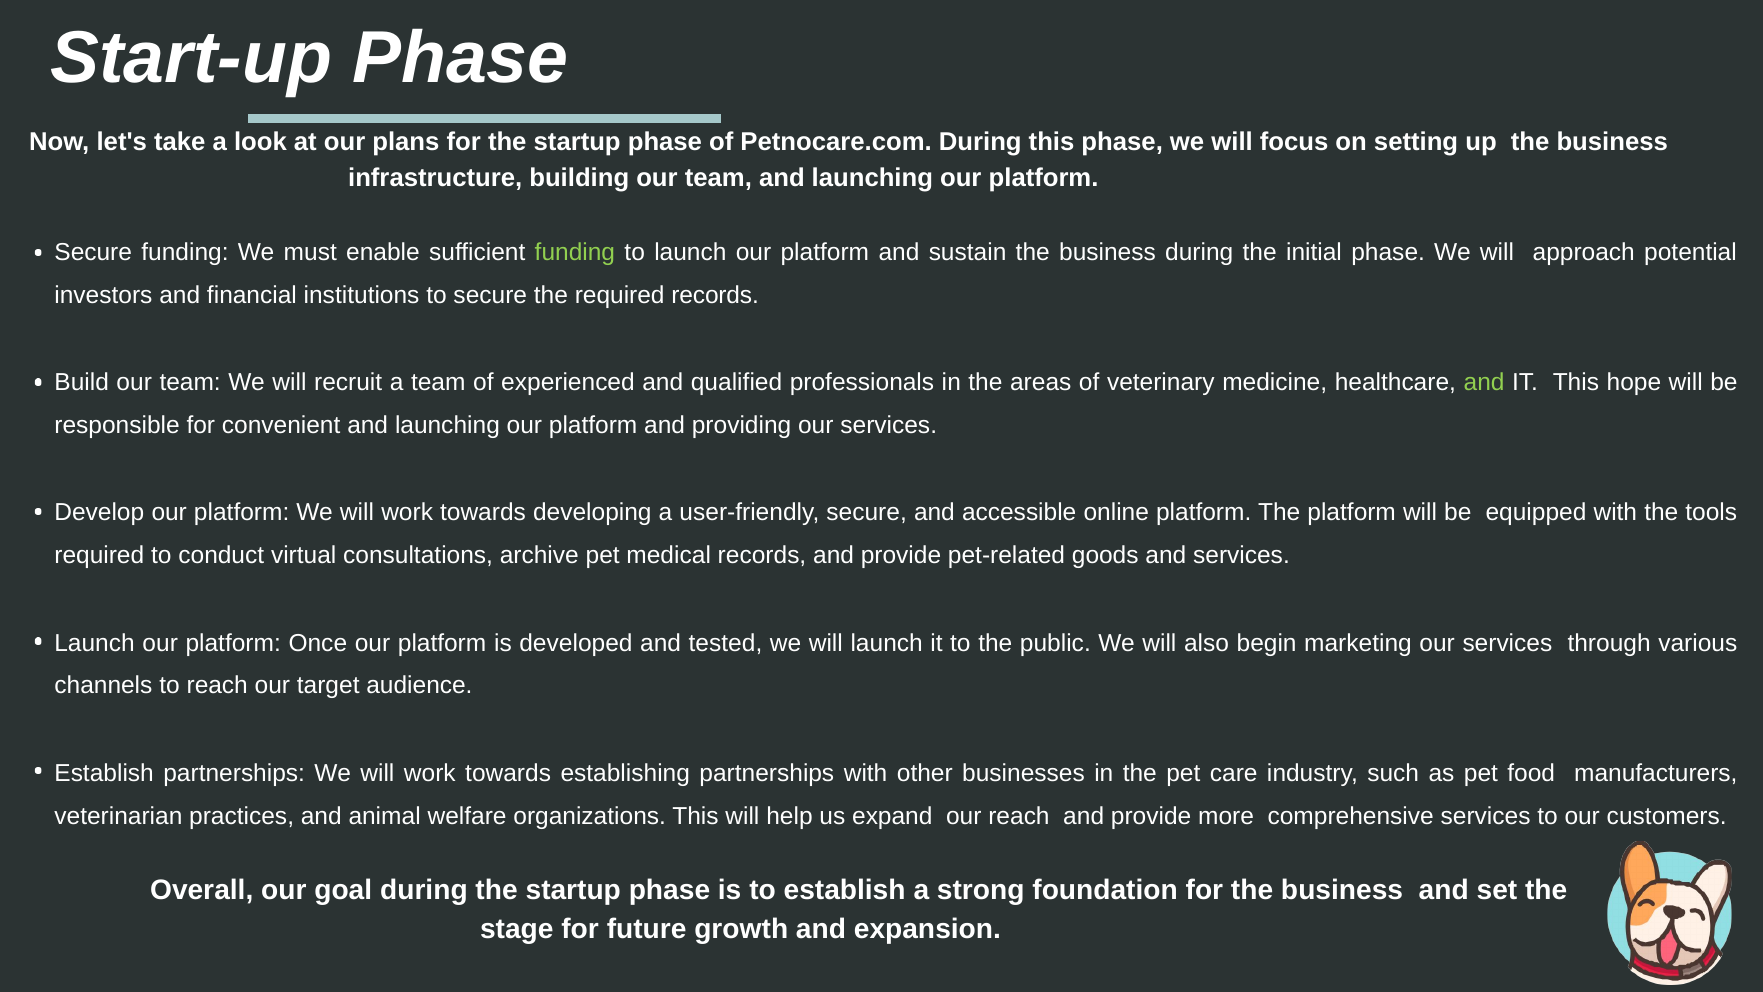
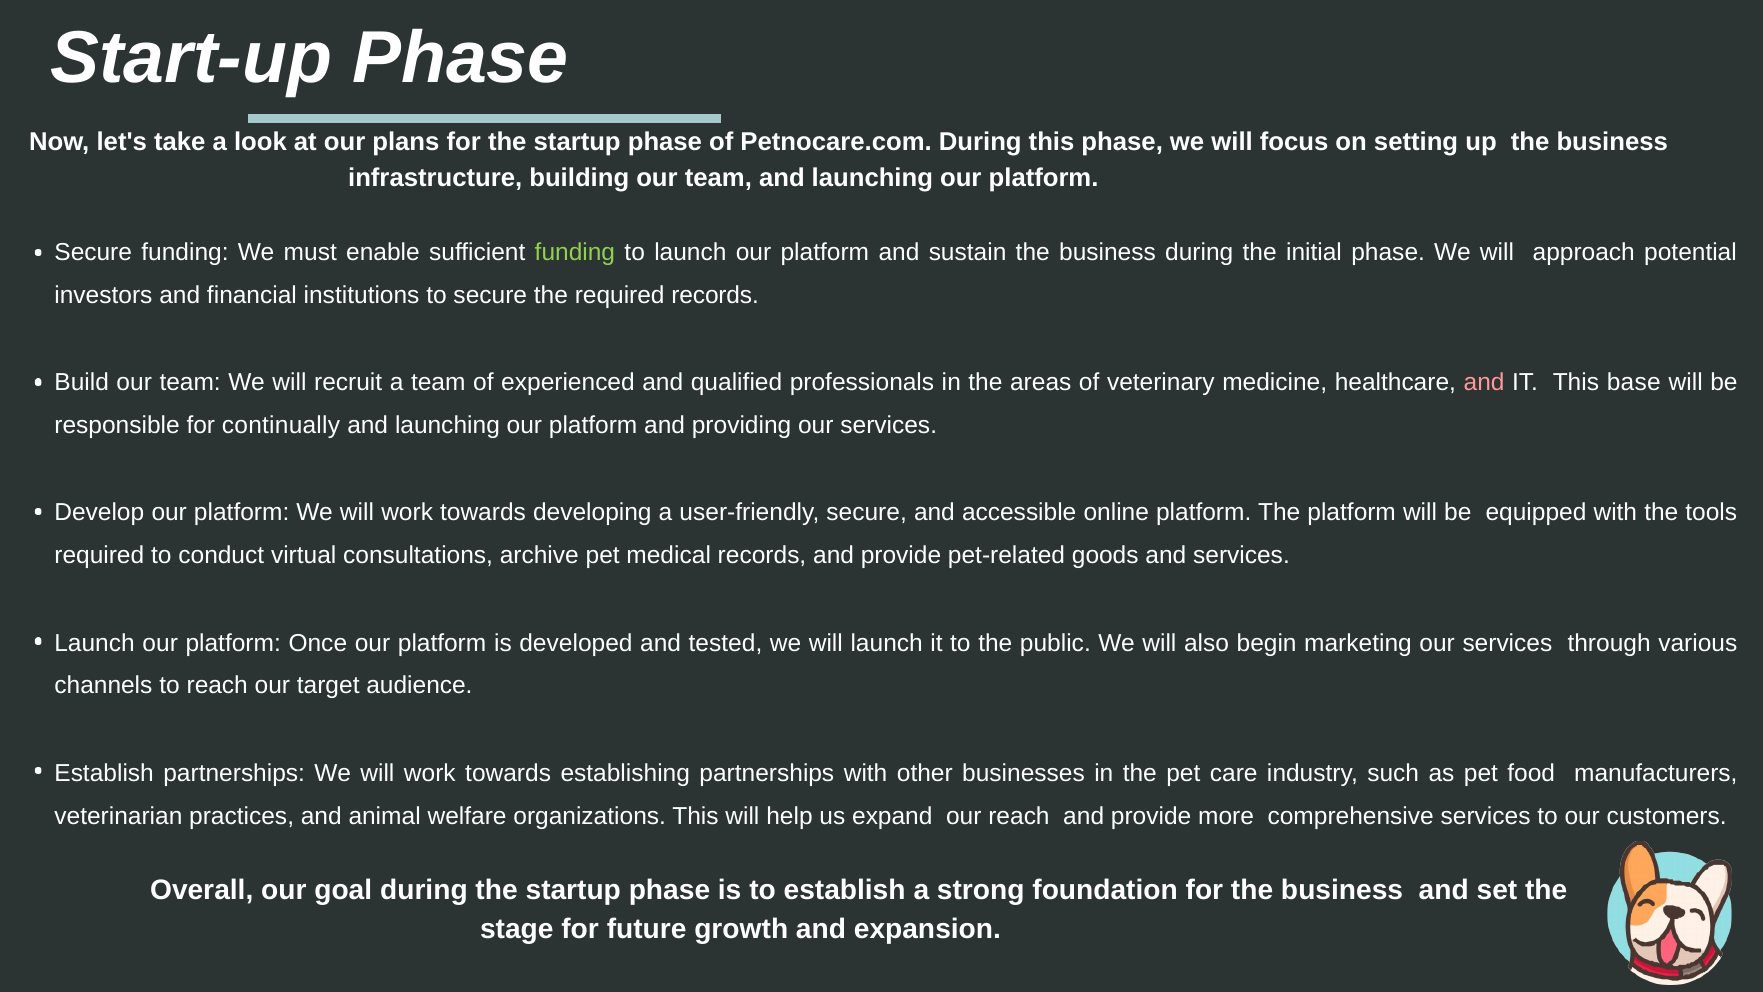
and colour: light green -> pink (1484, 382)
hope: hope -> base (1634, 382)
convenient: convenient -> continually (281, 425)
